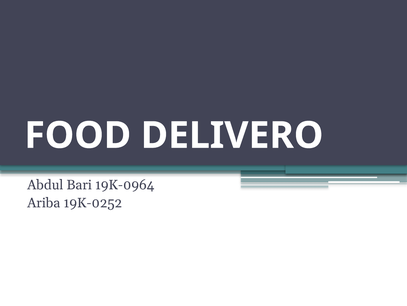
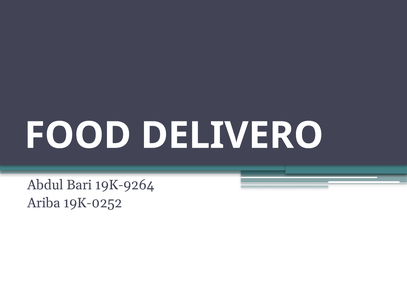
19K-0964: 19K-0964 -> 19K-9264 (125, 185)
